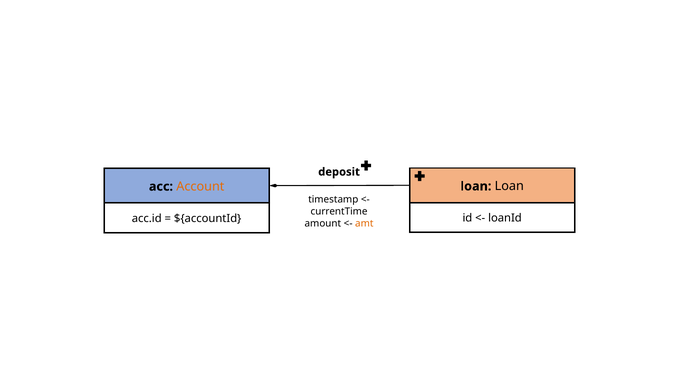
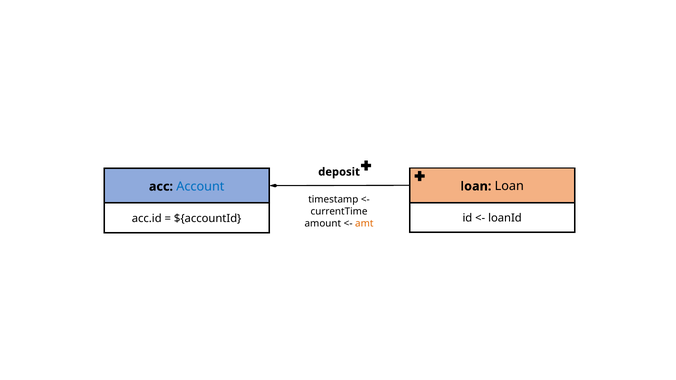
Account colour: orange -> blue (200, 187)
